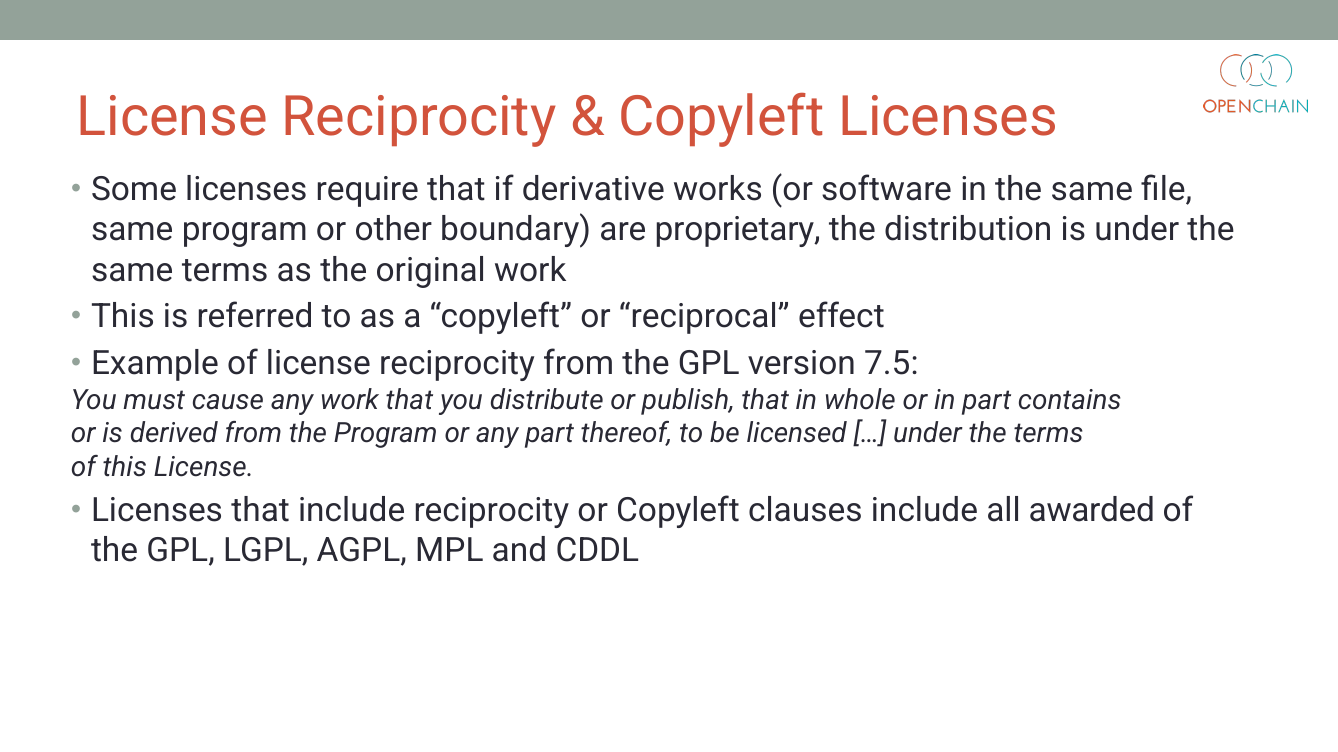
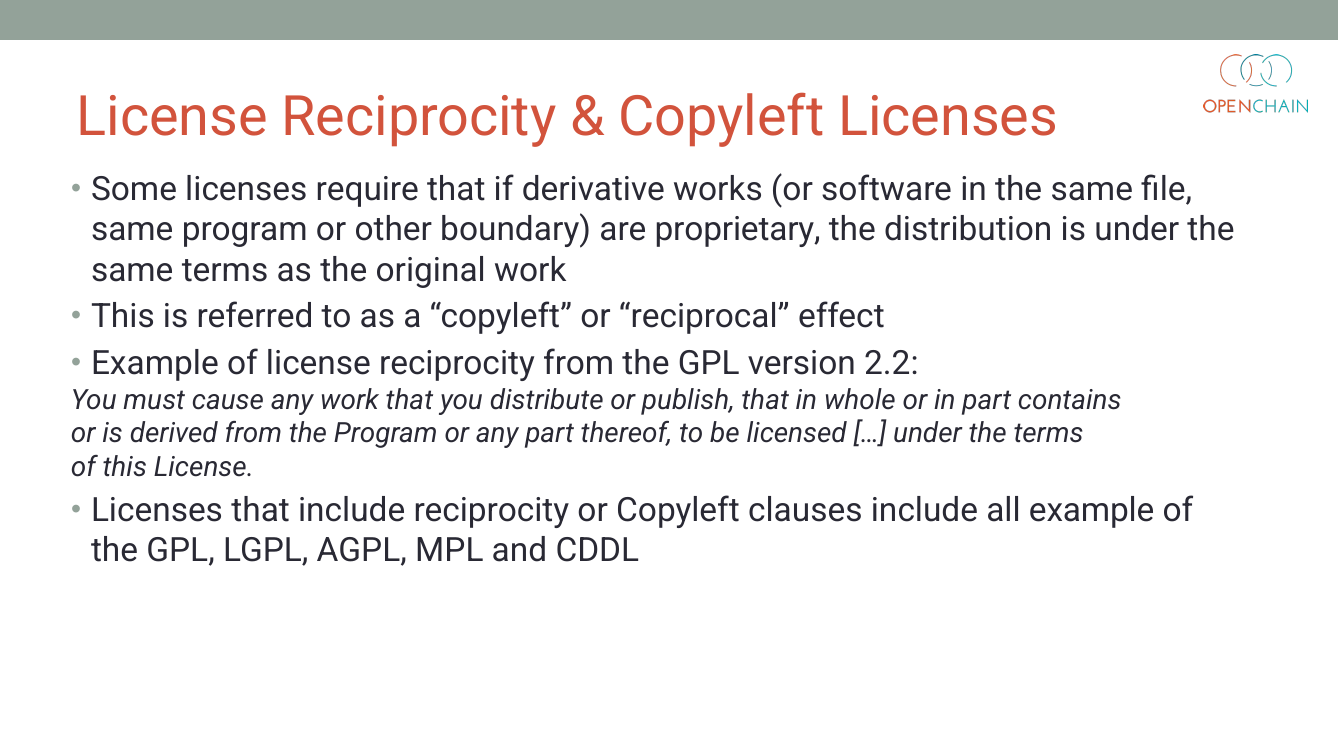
7.5: 7.5 -> 2.2 (891, 364)
all awarded: awarded -> example (1092, 511)
